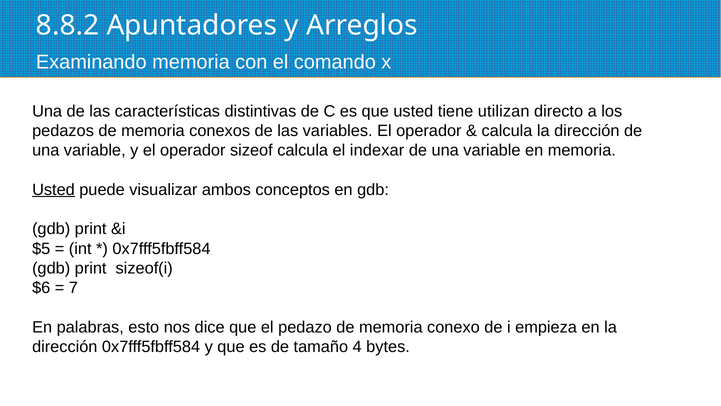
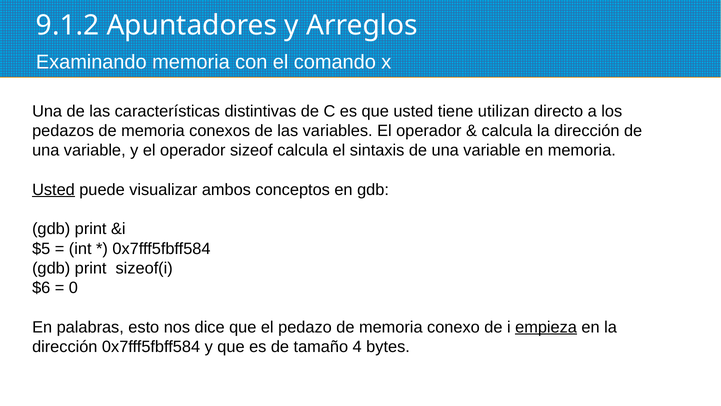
8.8.2: 8.8.2 -> 9.1.2 (68, 25)
indexar: indexar -> sintaxis (377, 150)
7: 7 -> 0 (73, 288)
empieza underline: none -> present (546, 327)
